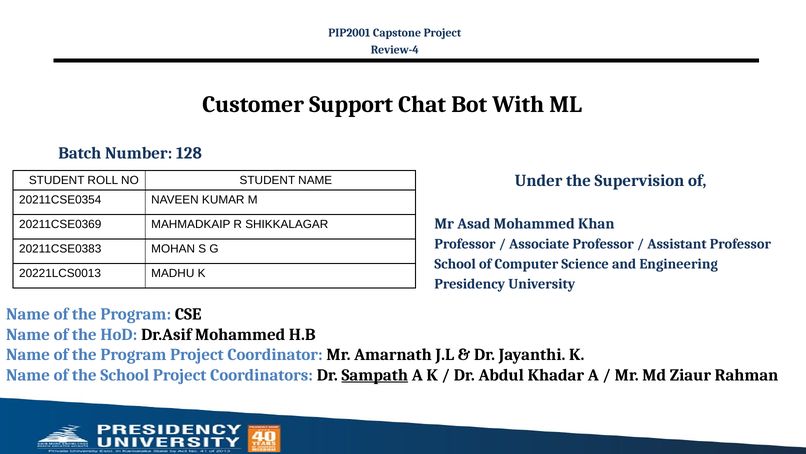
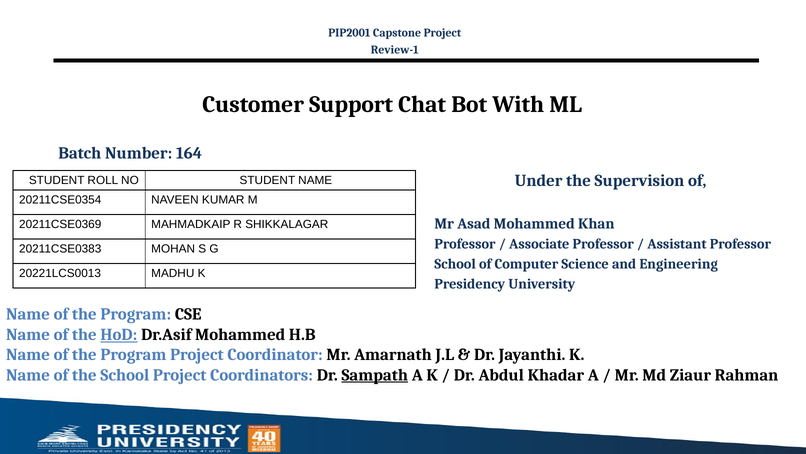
Review-4: Review-4 -> Review-1 (395, 50)
128: 128 -> 164 (189, 153)
HoD underline: none -> present (119, 334)
